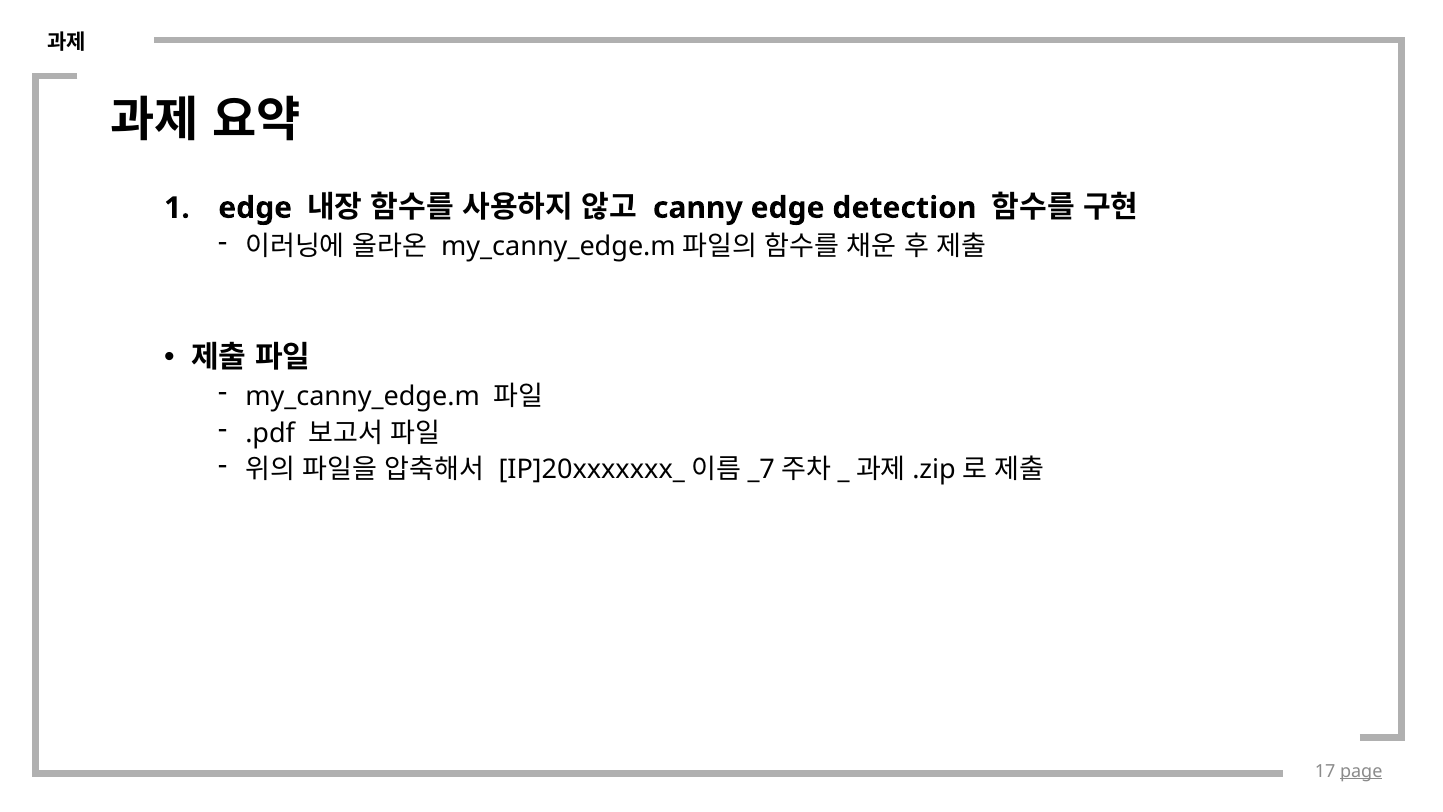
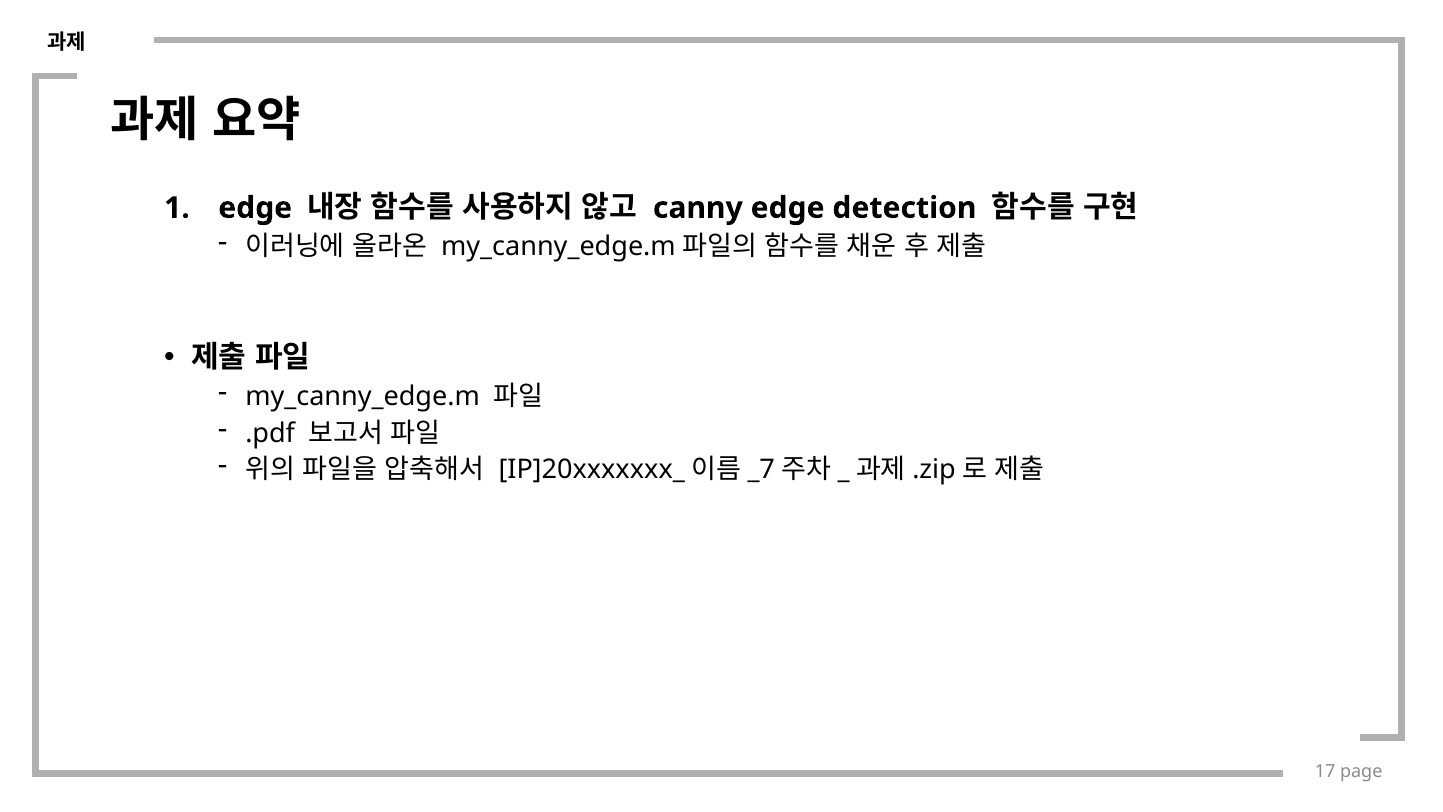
page underline: present -> none (1361, 771)
